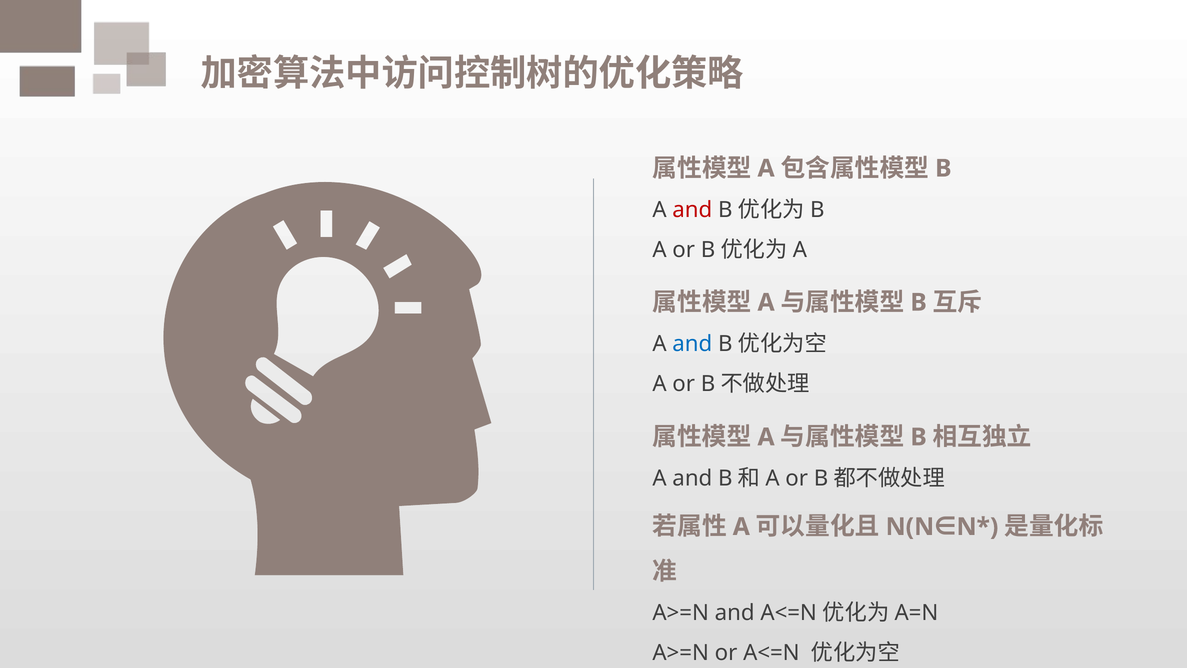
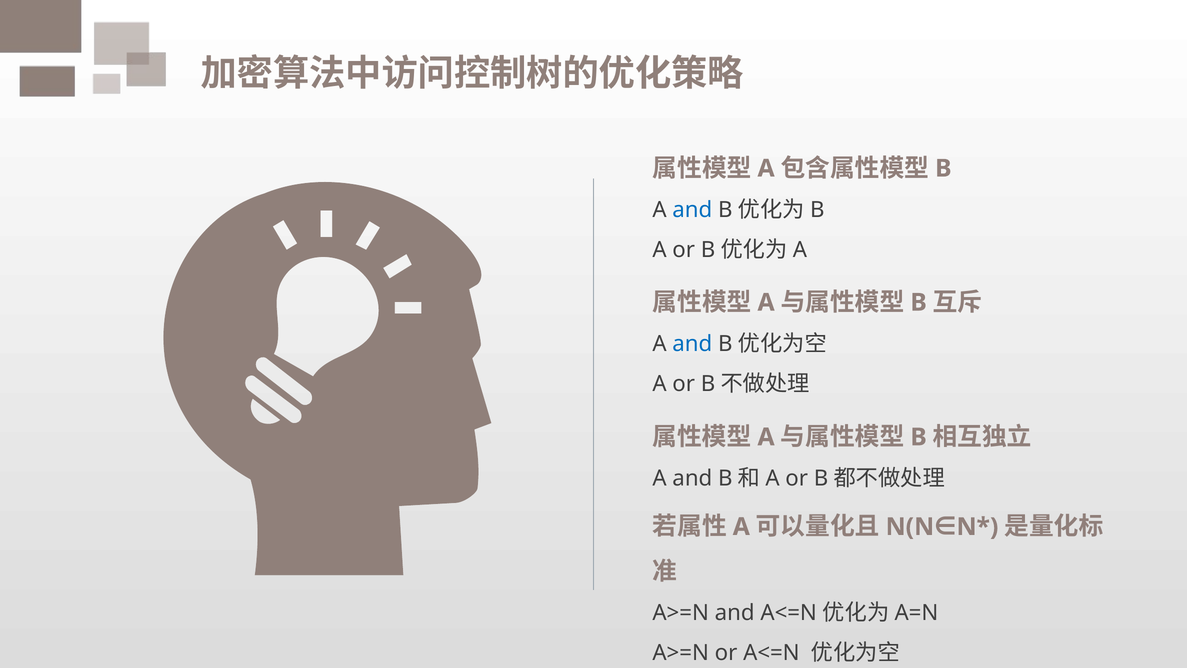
and colour: red -> blue (692, 210)
